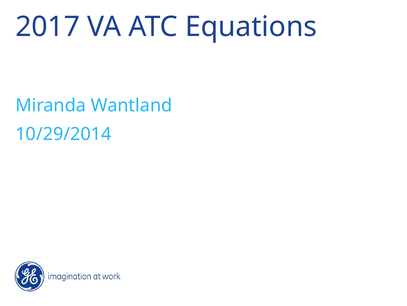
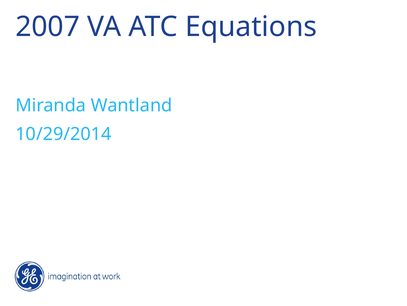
2017: 2017 -> 2007 (48, 27)
